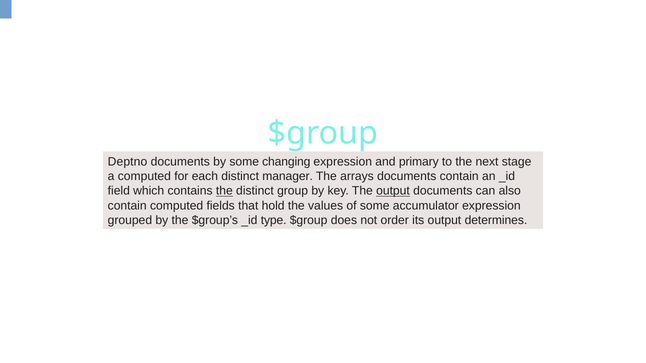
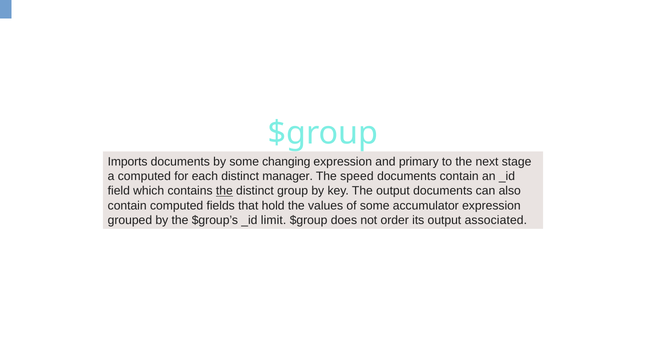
Deptno: Deptno -> Imports (128, 162)
arrays: arrays -> speed (357, 177)
output underline: present -> none (393, 191)
type: type -> limit (274, 220)
determines: determines -> associated (496, 220)
